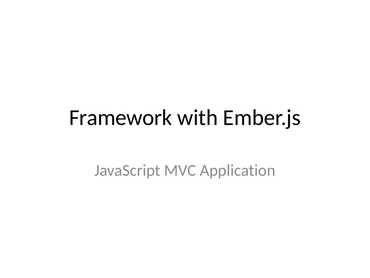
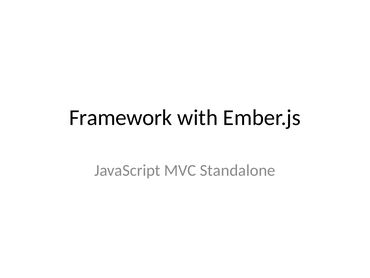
Application: Application -> Standalone (238, 170)
